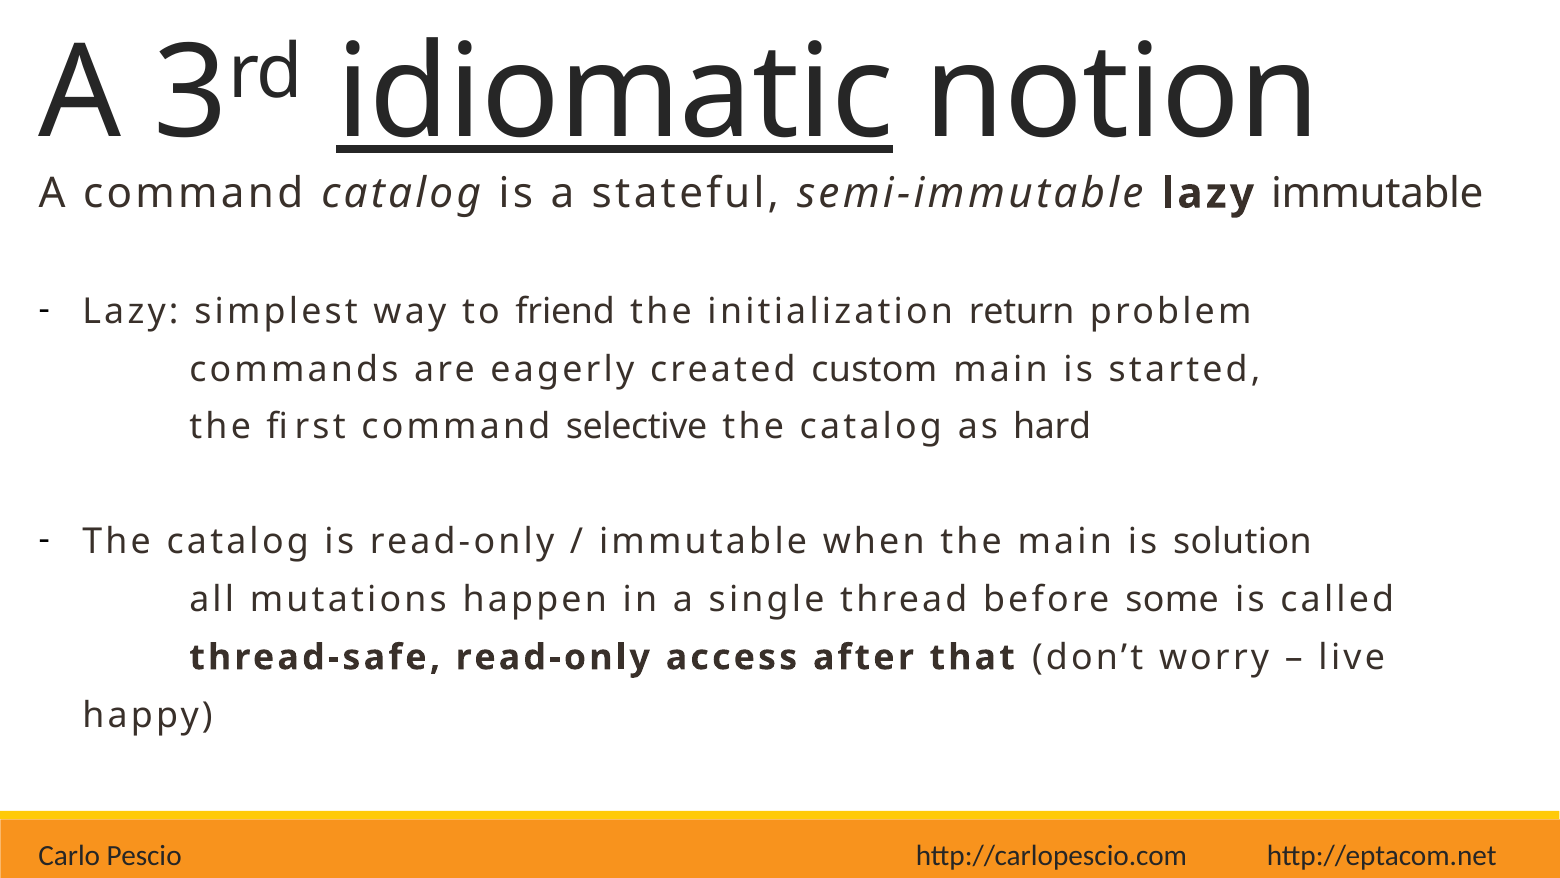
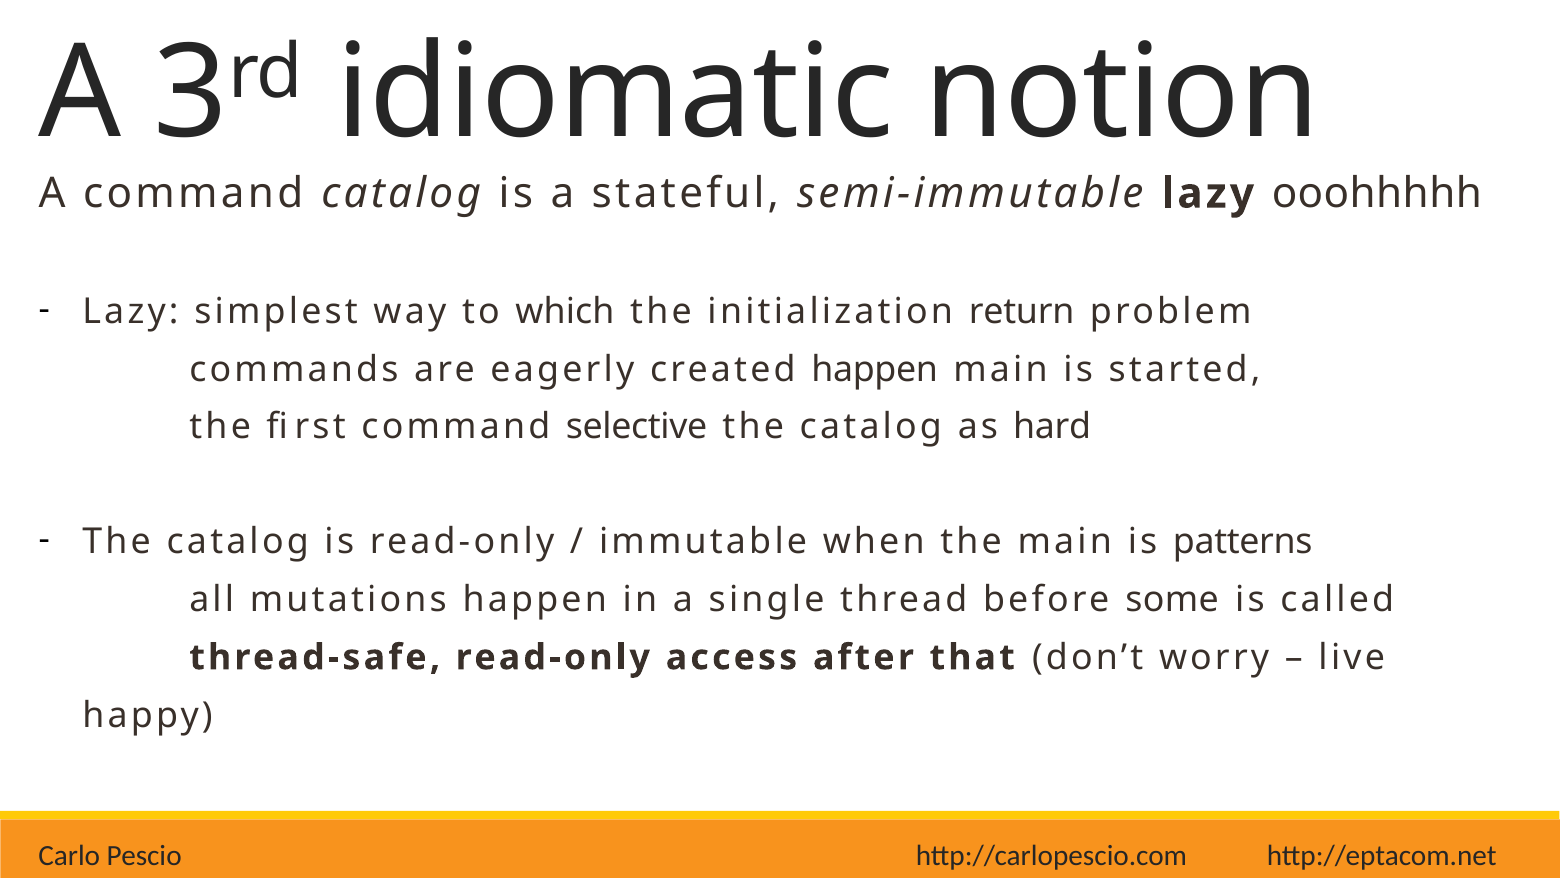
idiomatic underline: present -> none (615, 93)
lazy immutable: immutable -> ooohhhhh (1377, 194)
friend: friend -> which (565, 311)
created custom: custom -> happen (875, 369)
solution: solution -> patterns (1243, 541)
